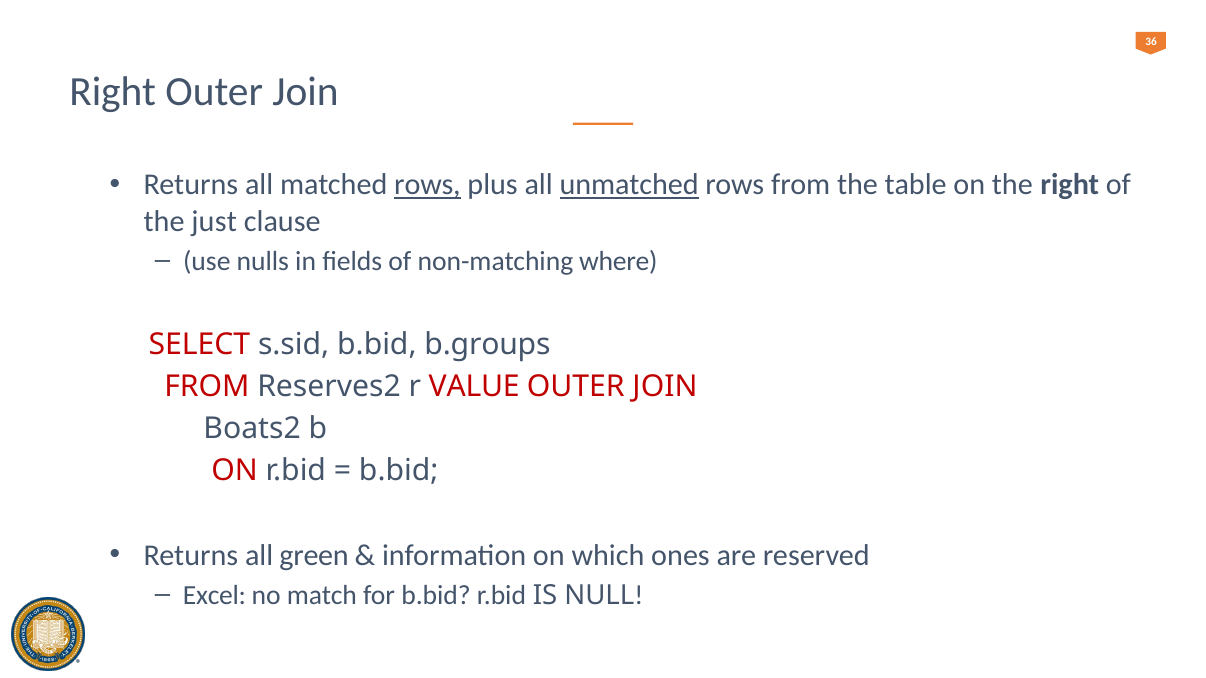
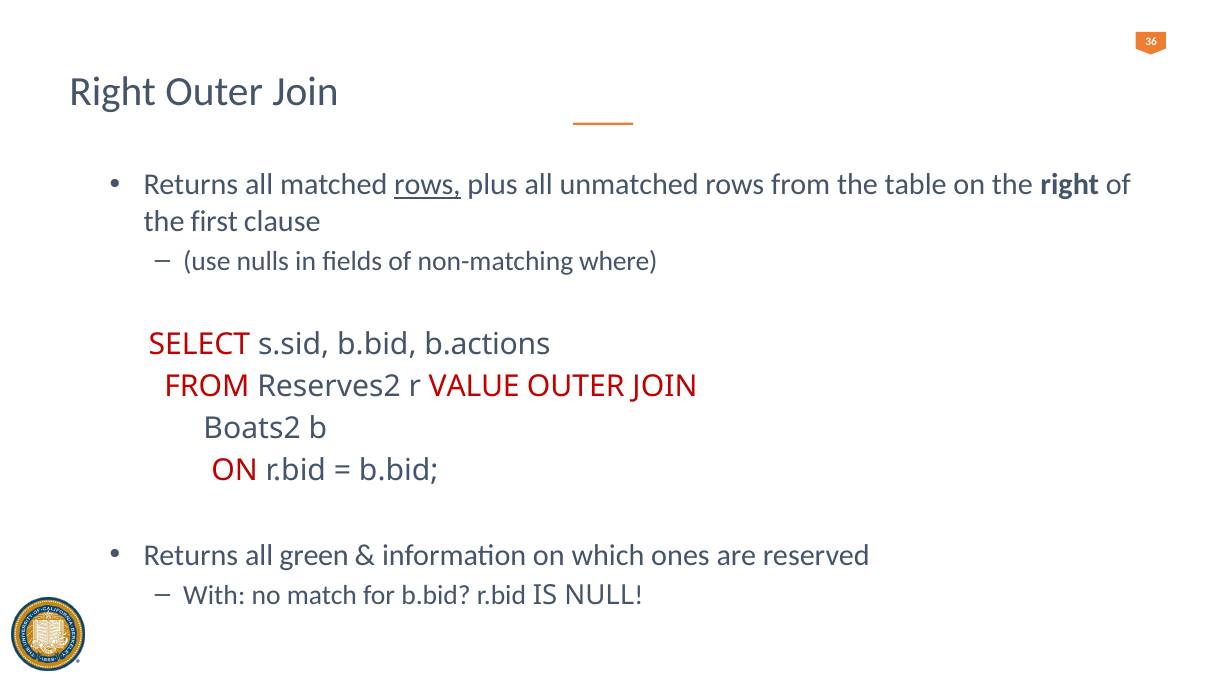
unmatched underline: present -> none (629, 185)
just: just -> first (214, 221)
b.groups: b.groups -> b.actions (488, 344)
Excel: Excel -> With (214, 595)
